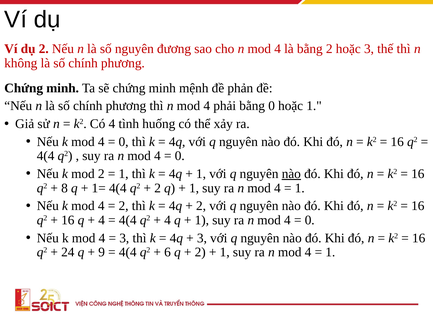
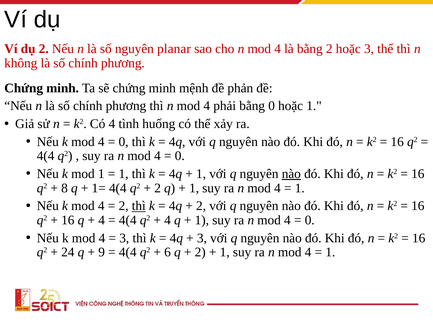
đương: đương -> planar (174, 49)
mod 2: 2 -> 1 (101, 174)
thì underline: none -> present (139, 206)
